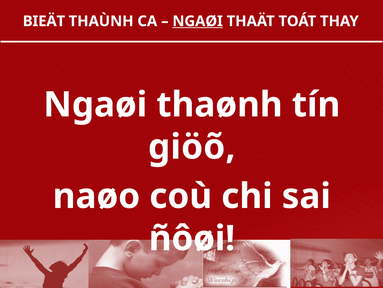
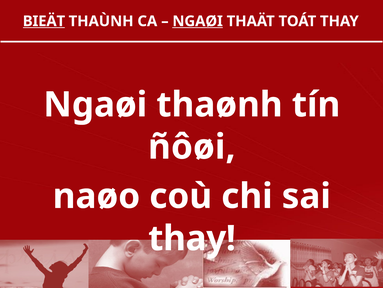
BIEÄT underline: none -> present (44, 21)
giöõ: giöõ -> ñôøi (192, 147)
ñôøi: ñôøi -> thay (192, 238)
